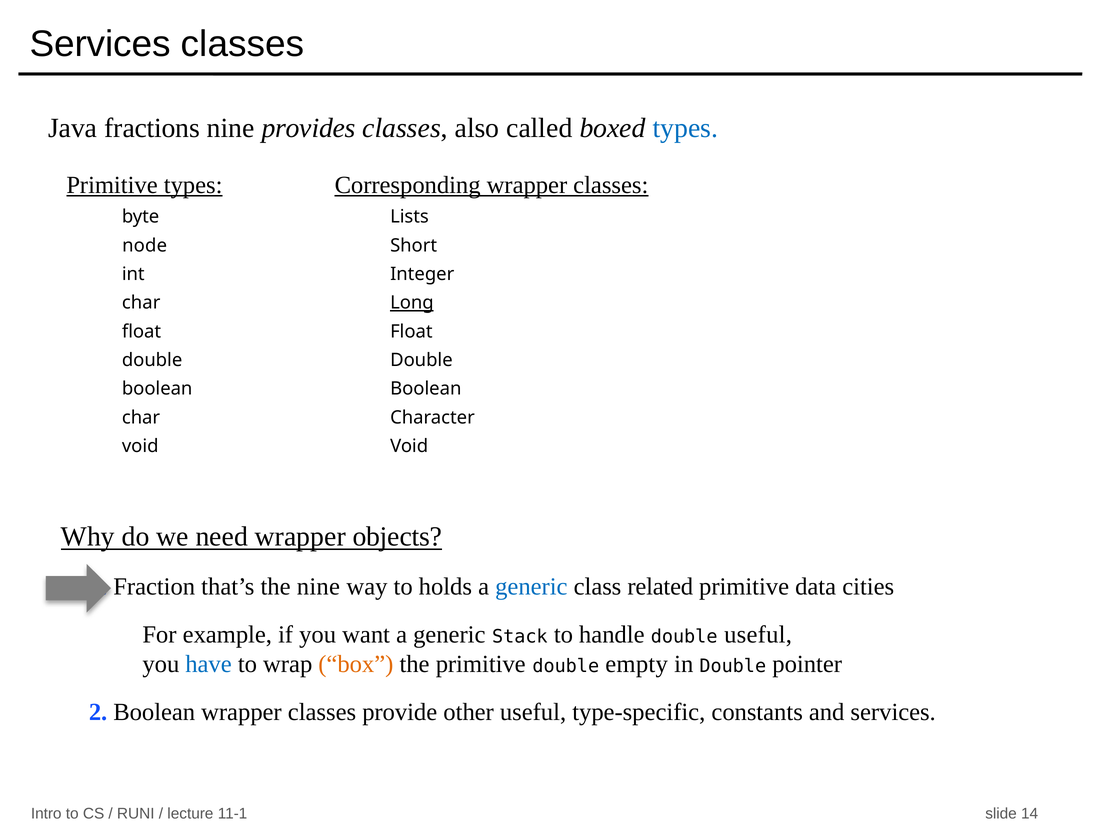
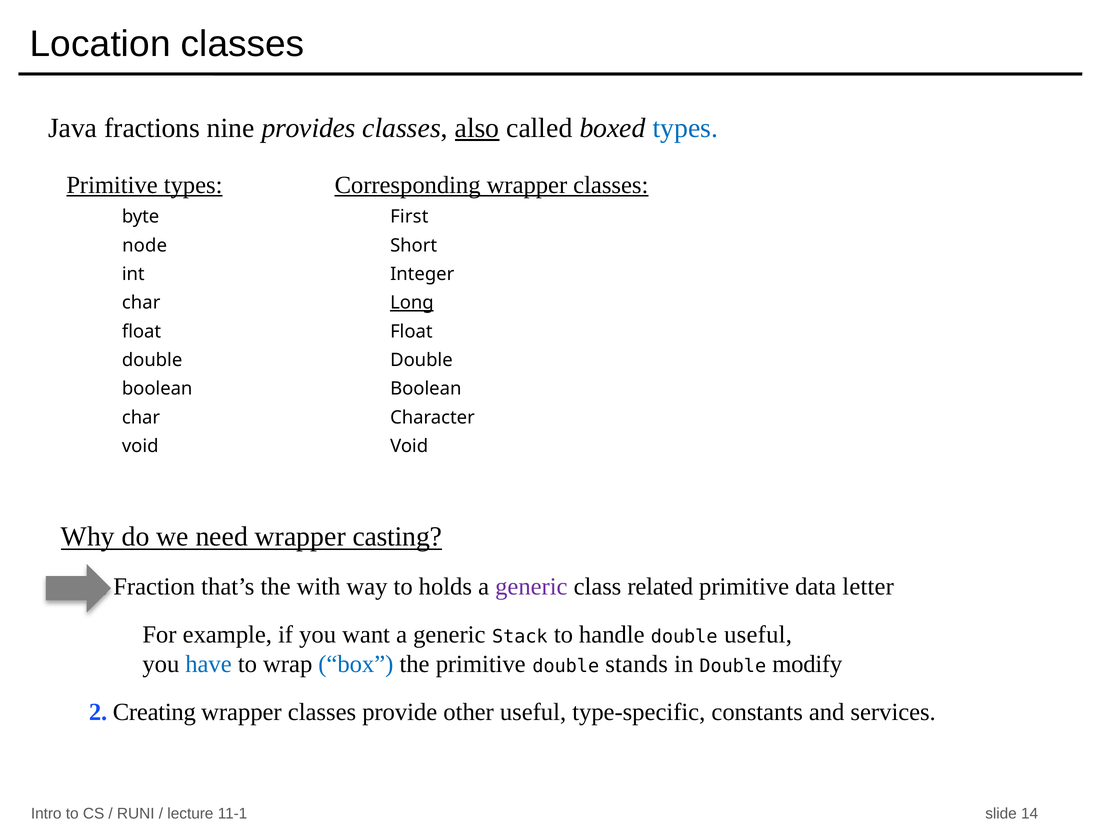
Services: Services -> Location (100, 44)
also underline: none -> present (477, 128)
Lists: Lists -> First (409, 217)
objects: objects -> casting (397, 537)
the nine: nine -> with (319, 587)
generic colour: blue -> purple (531, 587)
cities: cities -> letter (868, 587)
box colour: orange -> blue (356, 664)
empty: empty -> stands (637, 664)
pointer: pointer -> modify (807, 664)
2 Boolean: Boolean -> Creating (154, 713)
